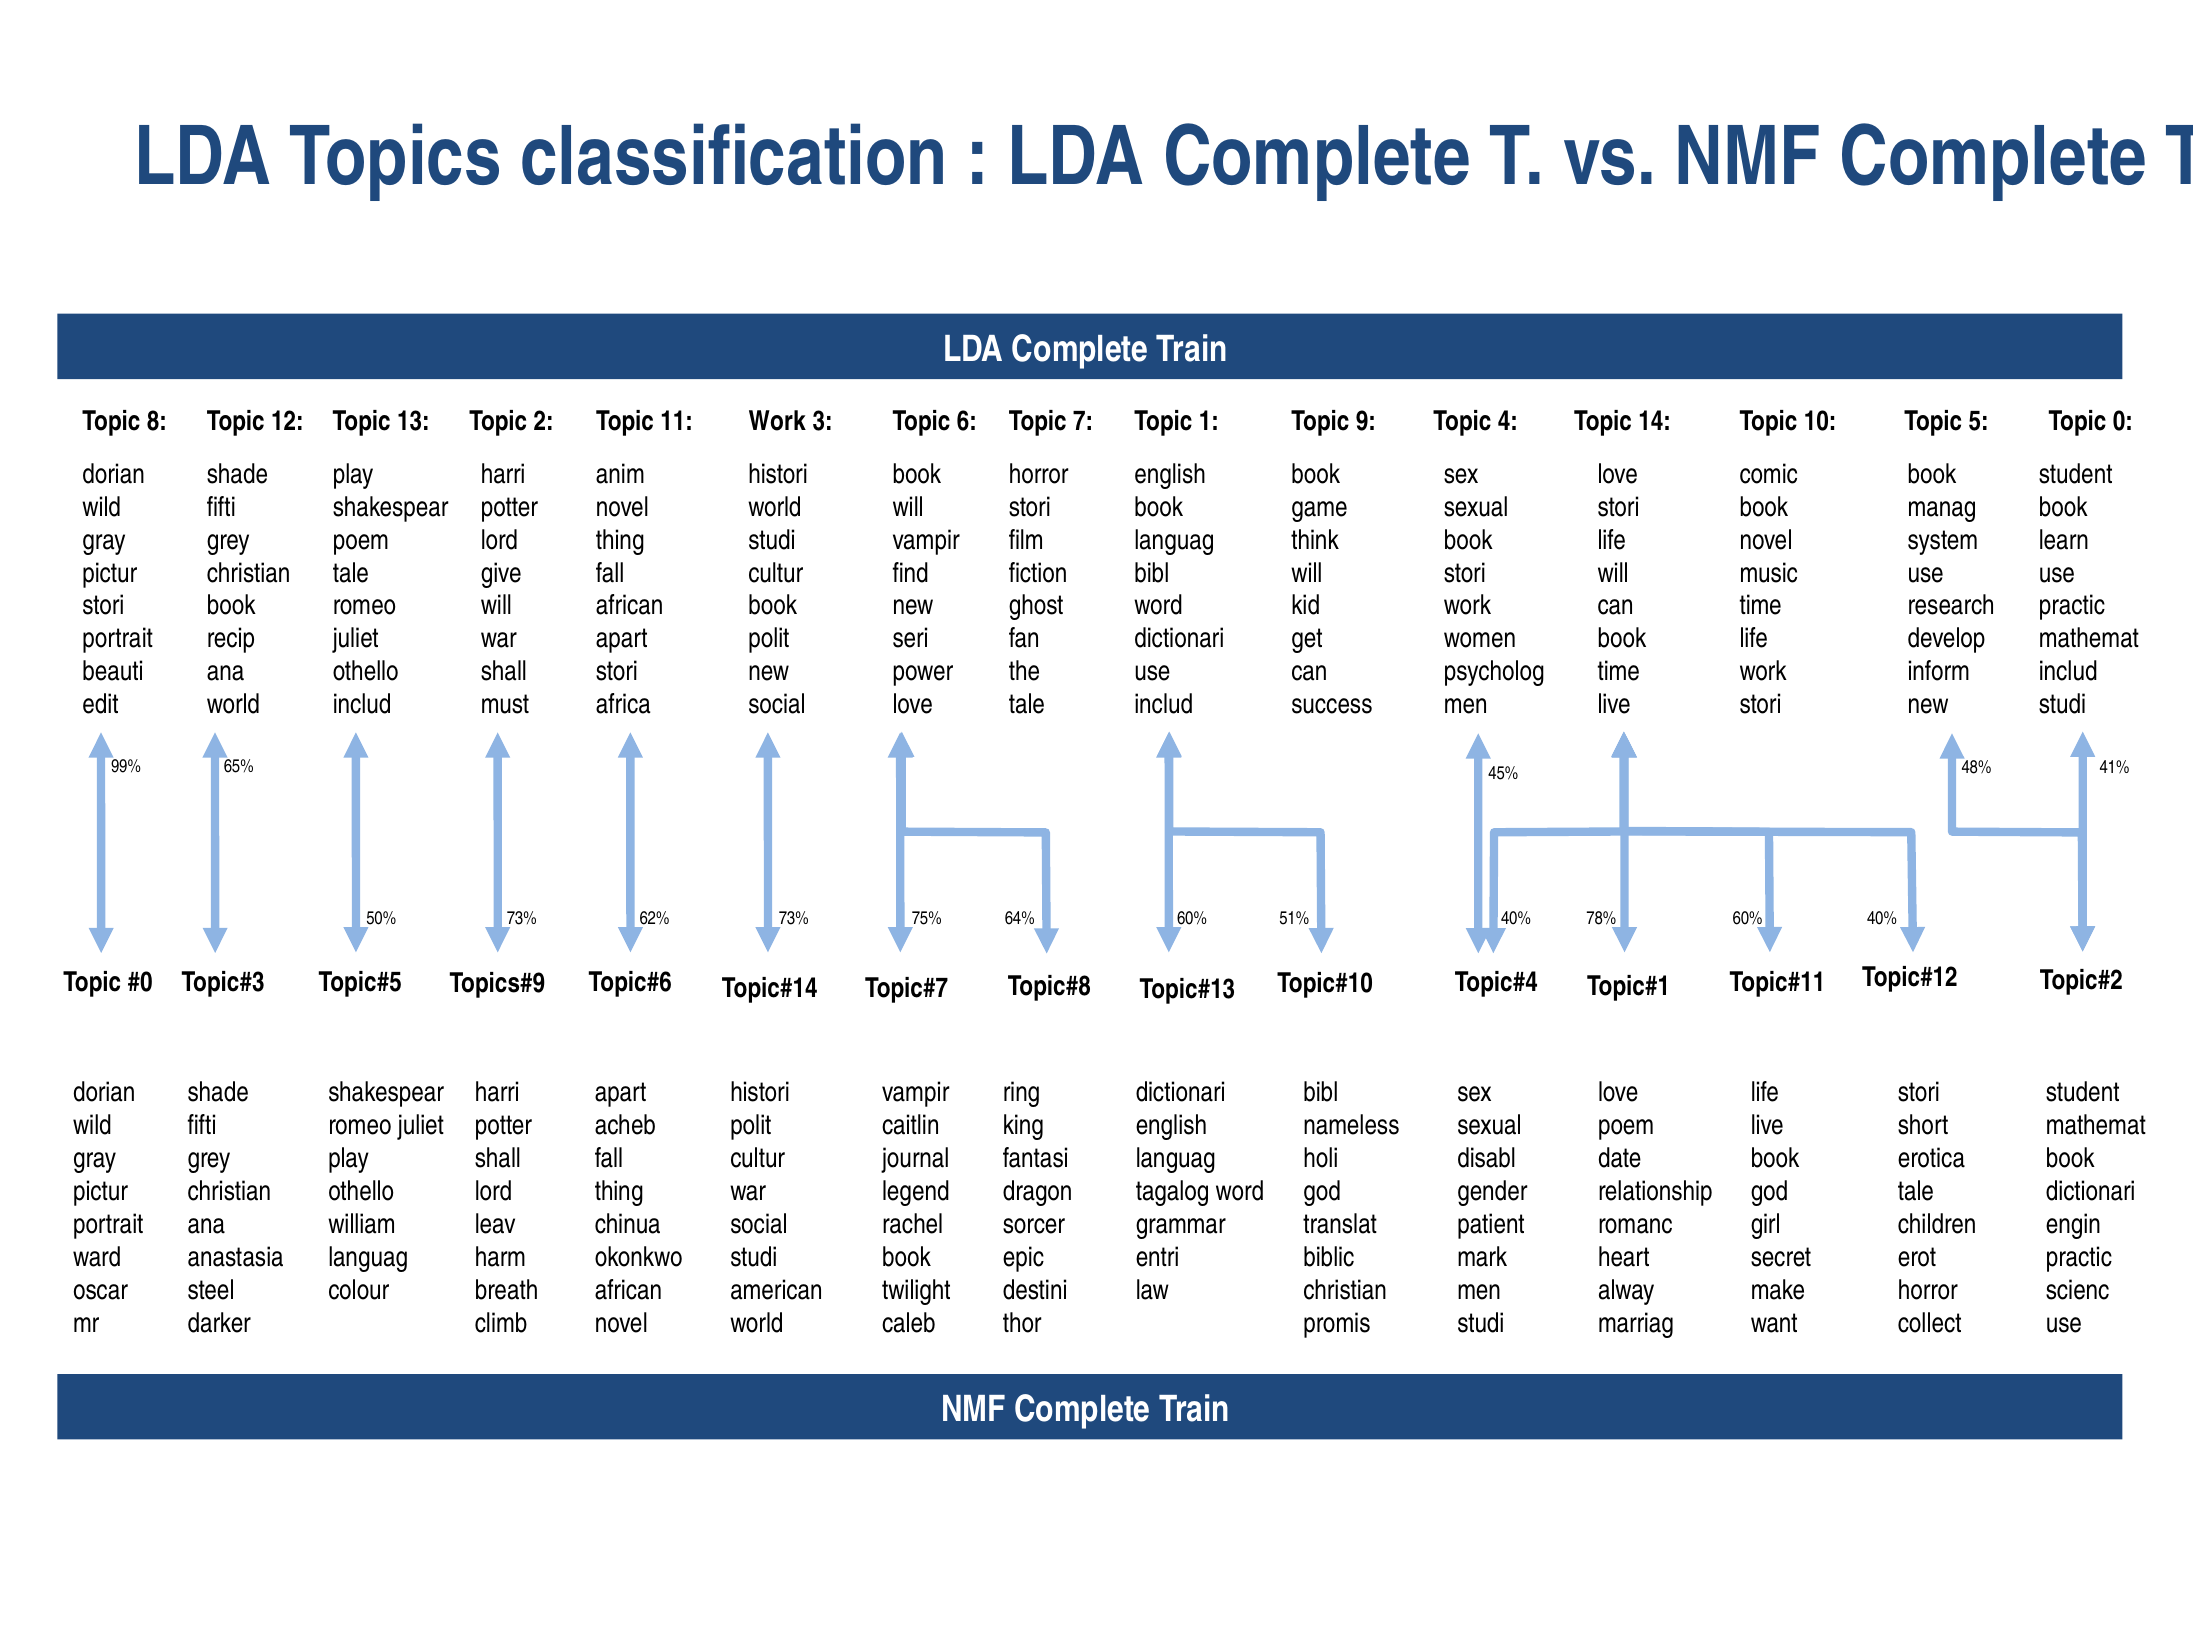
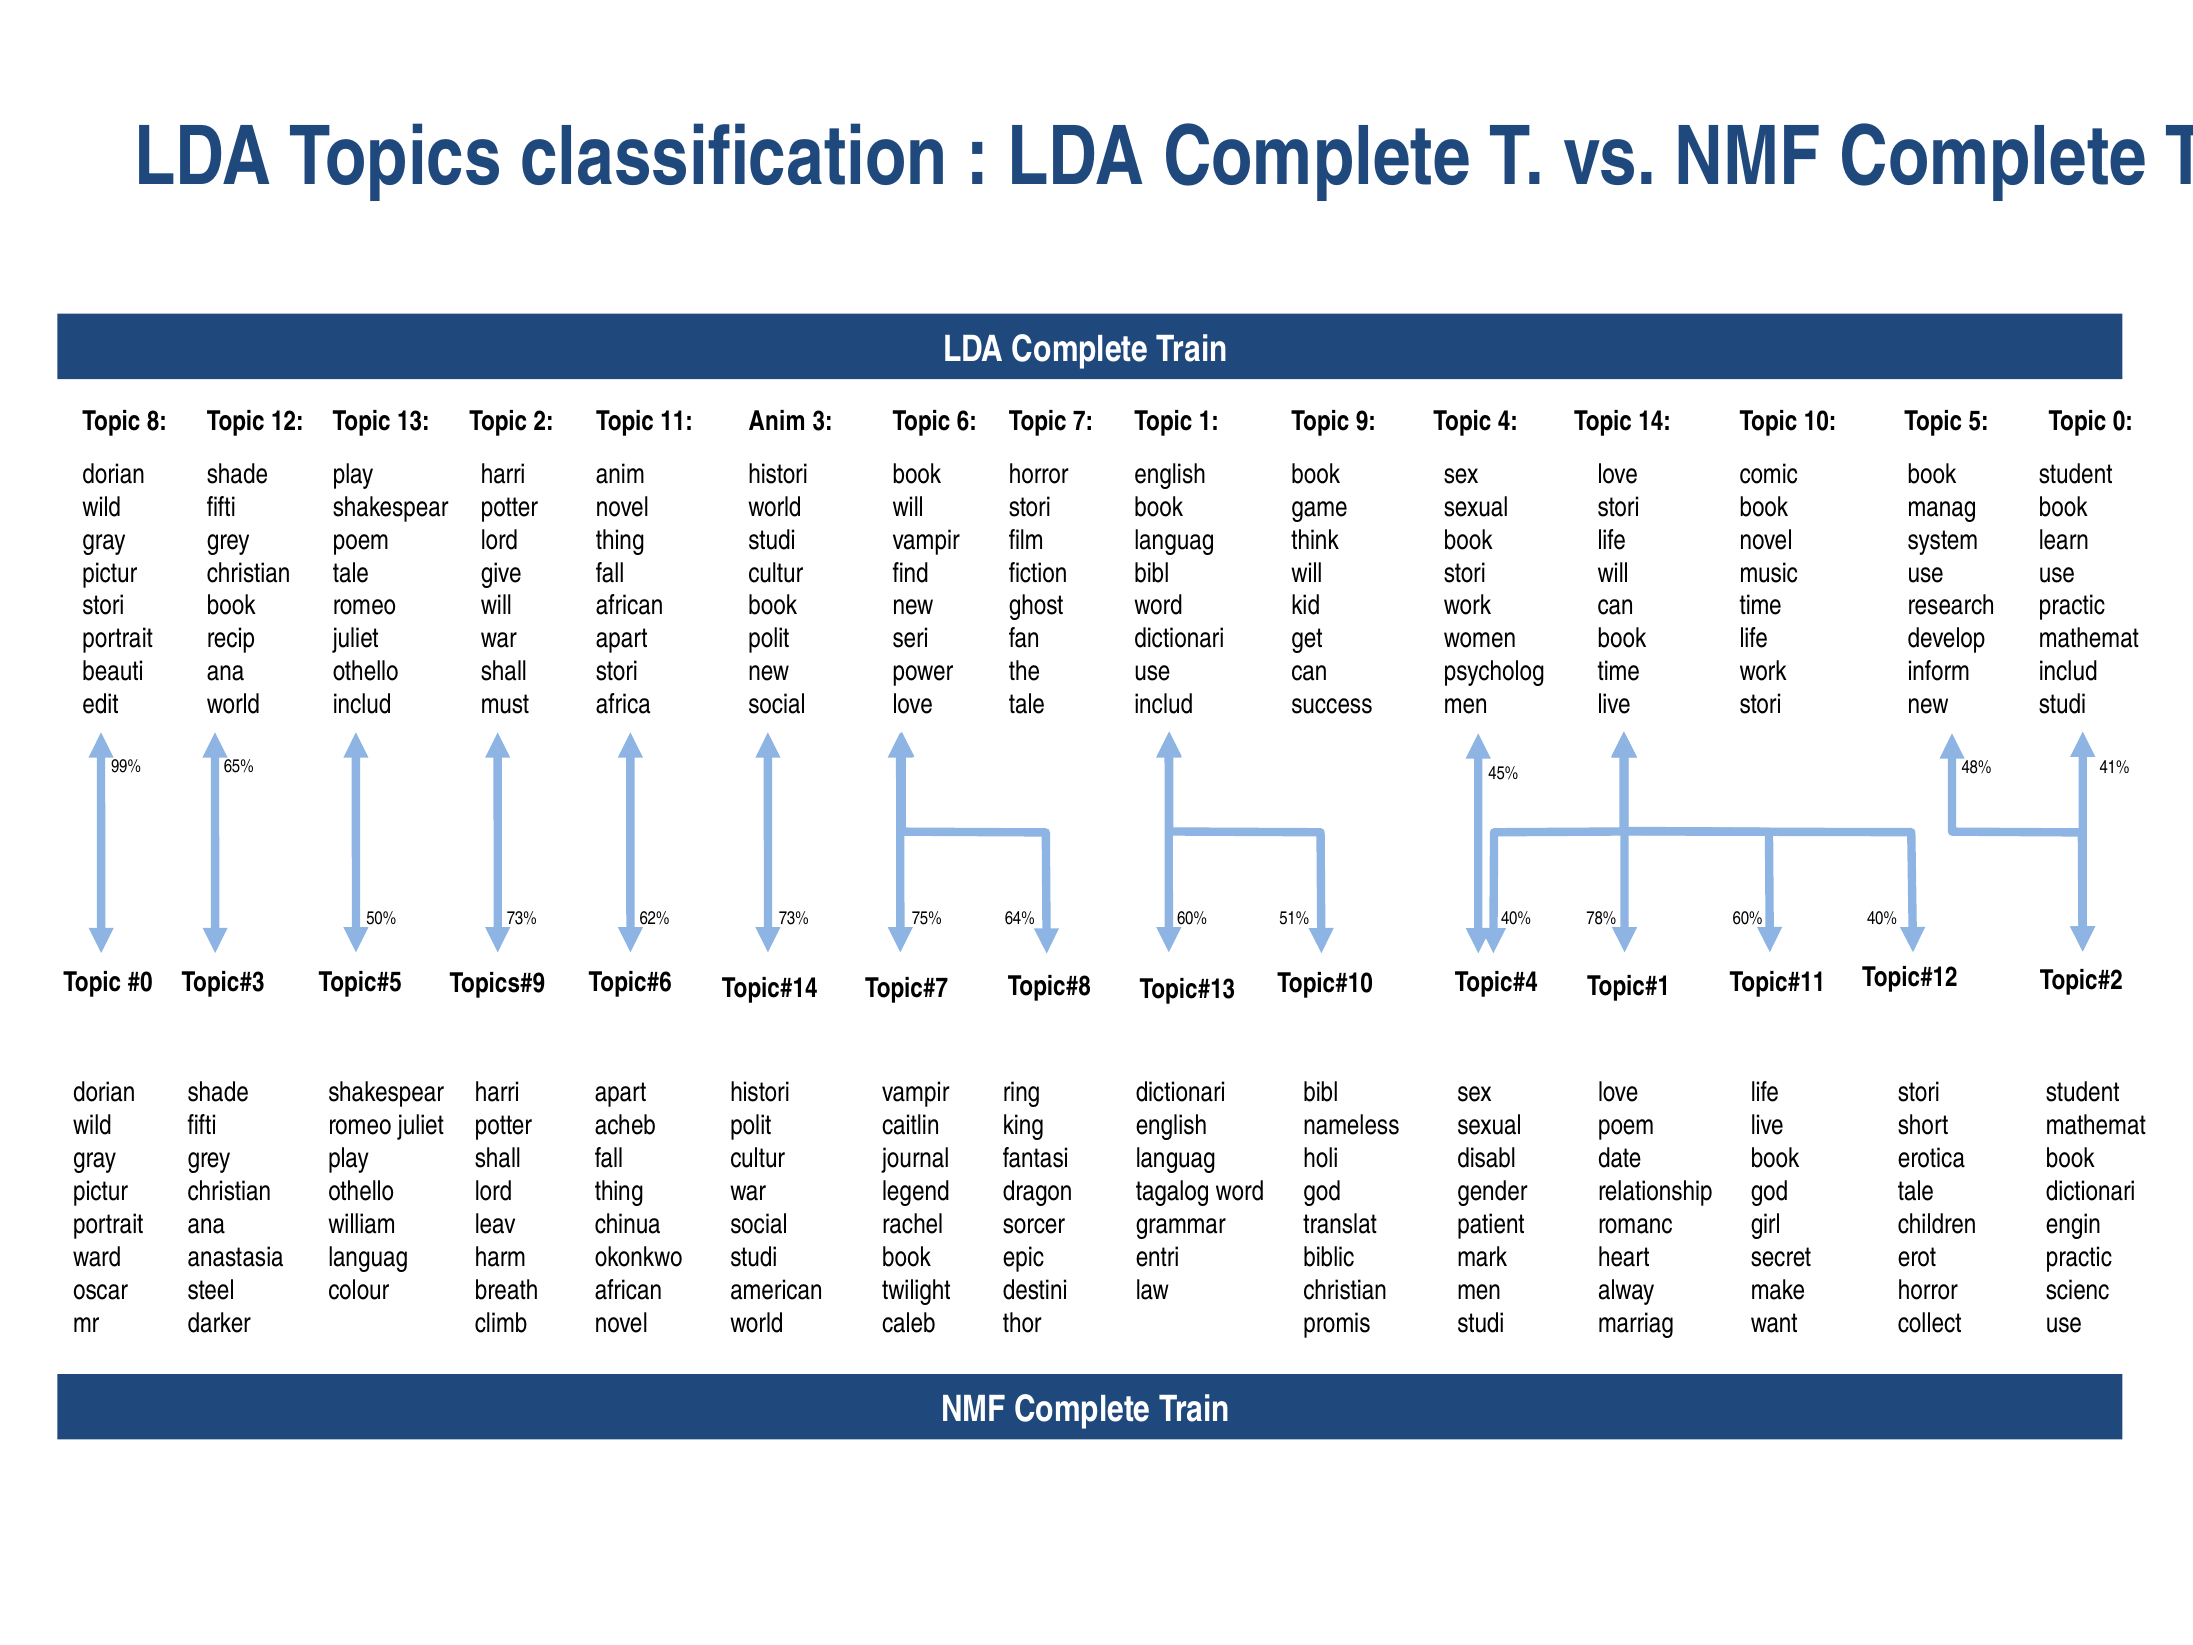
Work: Work -> Anim (777, 422)
